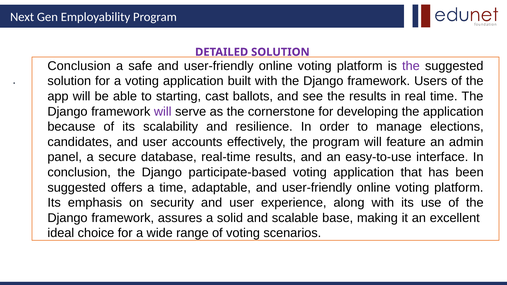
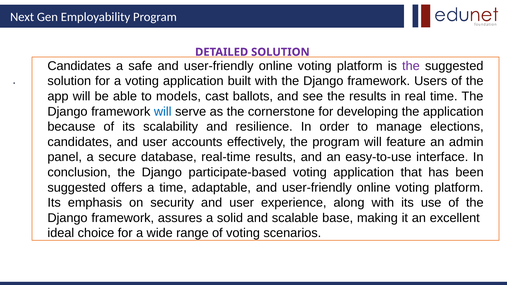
Conclusion: Conclusion -> Candidates (79, 66)
starting: starting -> models (179, 96)
will colour: purple -> blue (163, 112)
